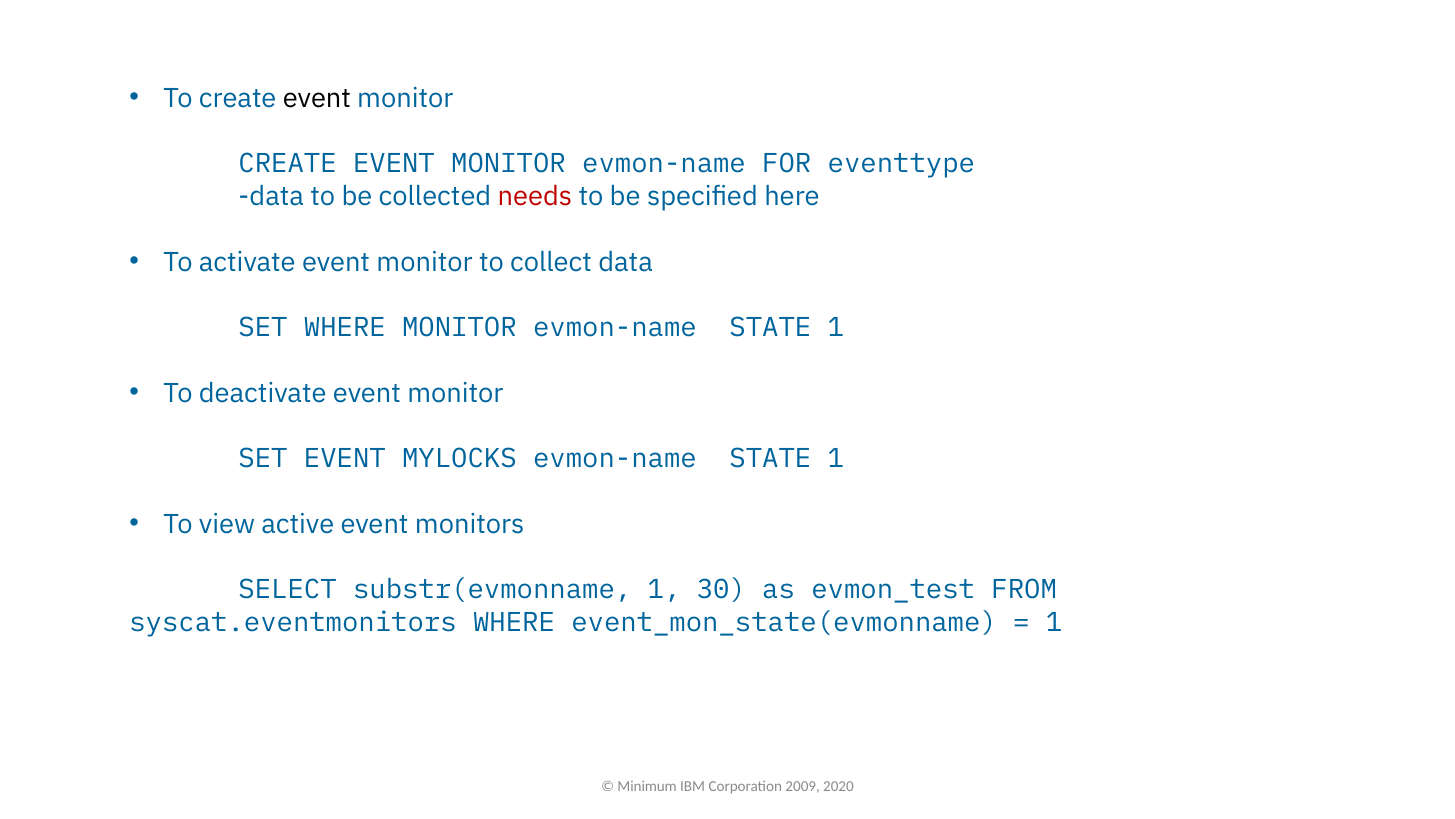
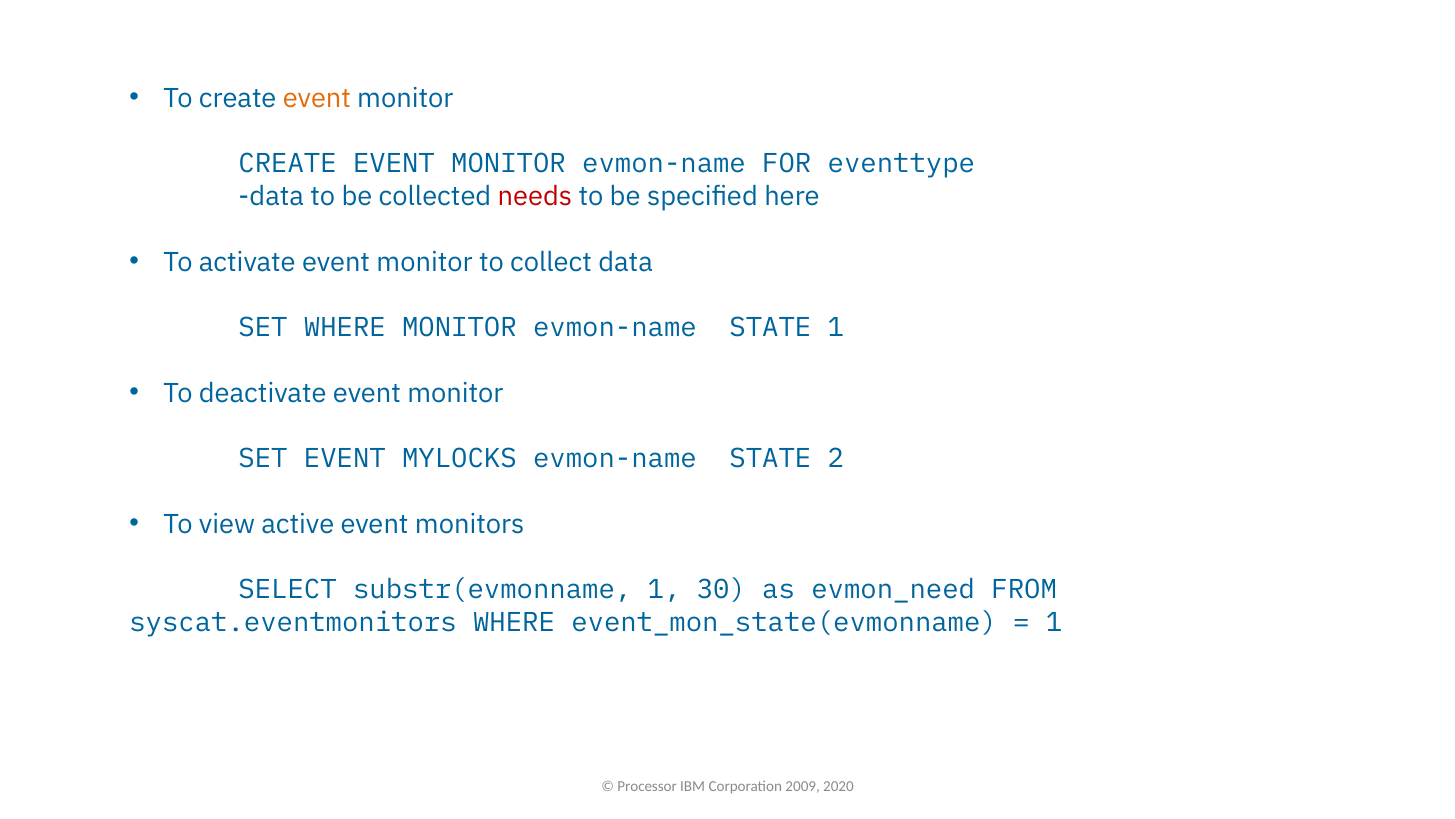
event colour: black -> orange (317, 98)
1: 1 -> 2 (836, 458)
evmon_test: evmon_test -> evmon_need (893, 589)
Minimum: Minimum -> Processor (647, 786)
